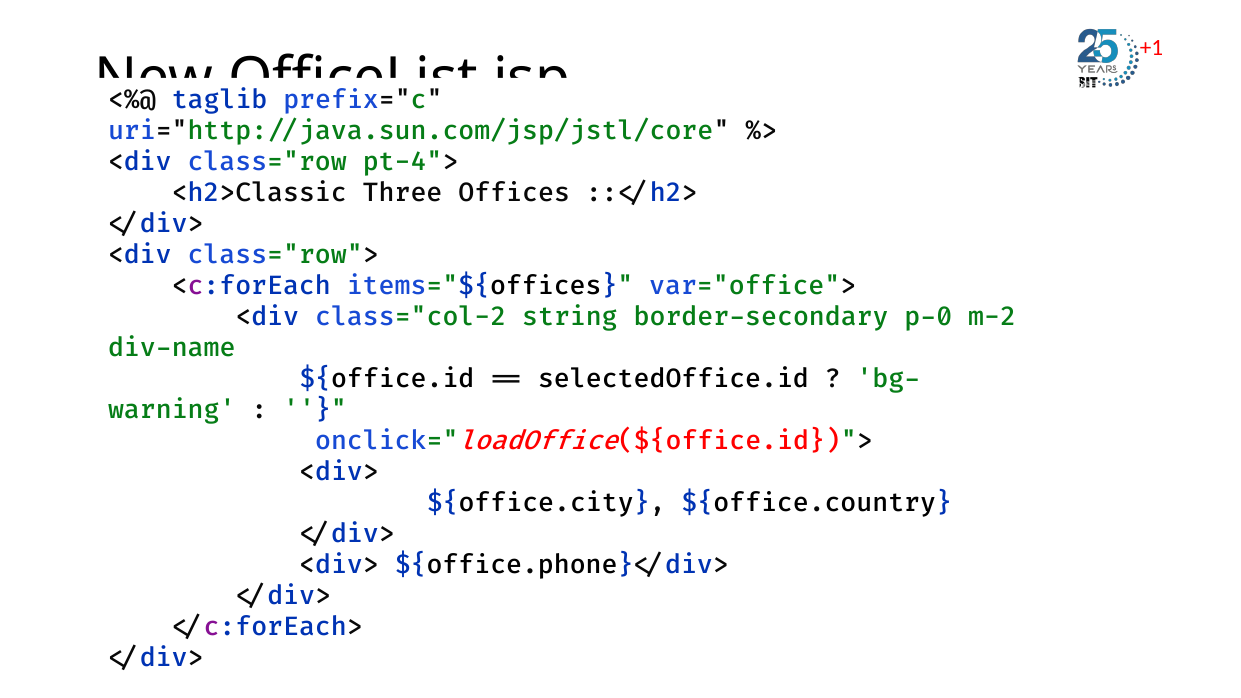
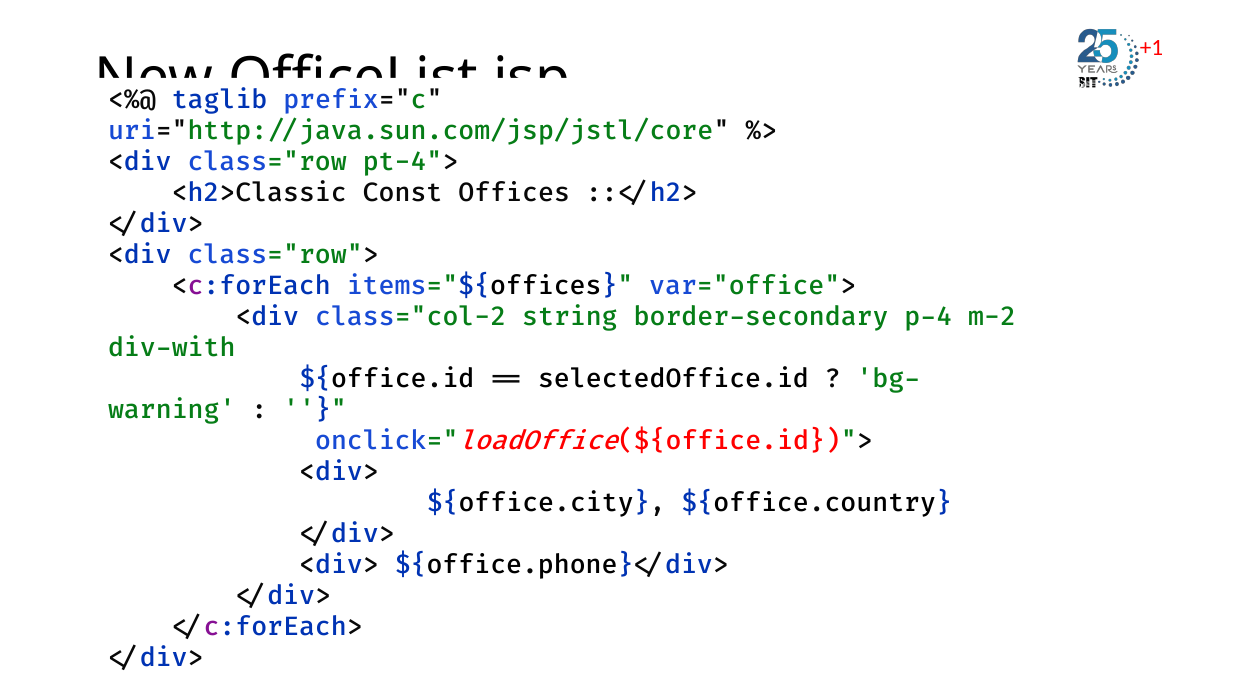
Three: Three -> Const (403, 193)
p-0: p-0 -> p-4 (928, 317)
div-name: div-name -> div-with (172, 348)
